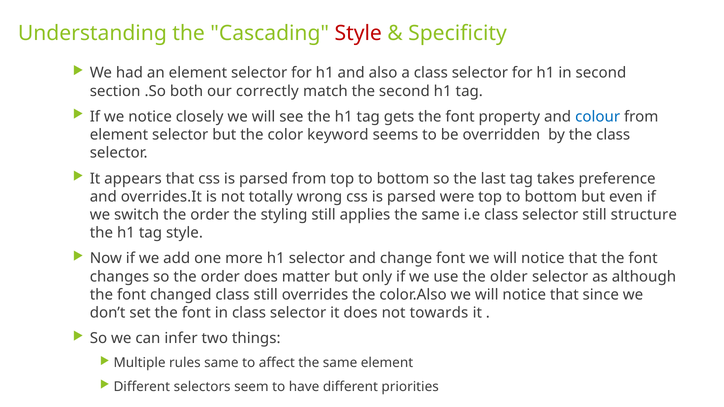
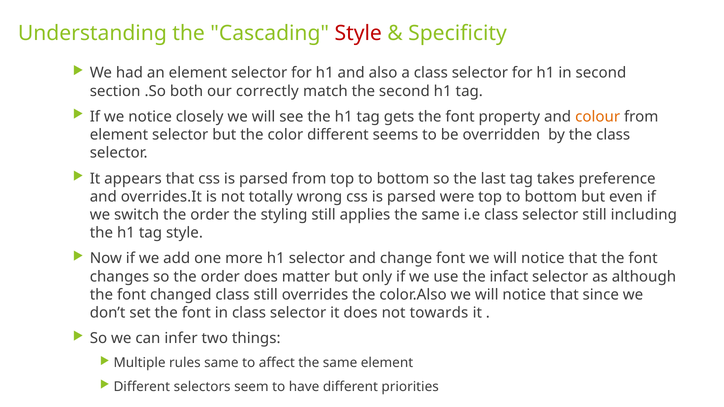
colour colour: blue -> orange (598, 117)
color keyword: keyword -> different (338, 135)
structure: structure -> including (644, 215)
older: older -> infact (509, 277)
